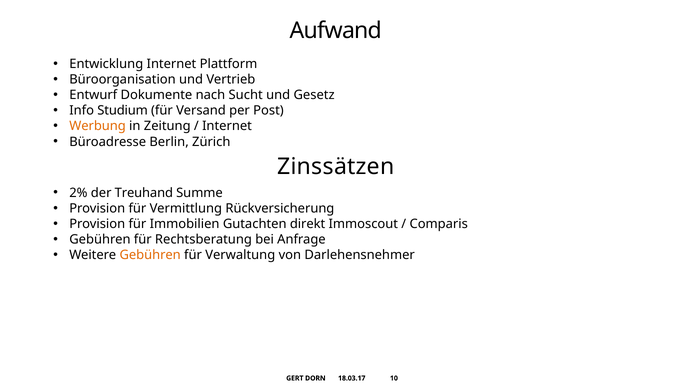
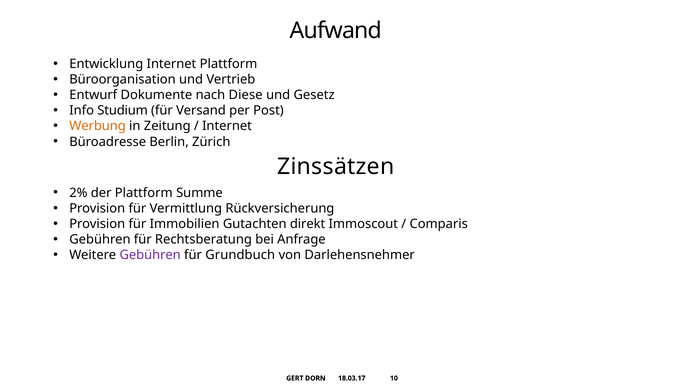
Sucht: Sucht -> Diese (246, 95)
der Treuhand: Treuhand -> Plattform (144, 193)
Gebühren colour: orange -> purple (150, 255)
Verwaltung: Verwaltung -> Grundbuch (240, 255)
